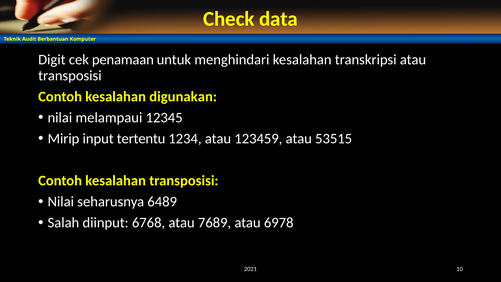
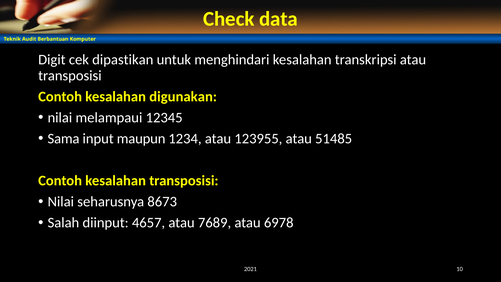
penamaan: penamaan -> dipastikan (123, 60)
Mirip: Mirip -> Sama (63, 139)
tertentu: tertentu -> maupun (141, 139)
123459: 123459 -> 123955 (258, 139)
53515: 53515 -> 51485 (334, 139)
6489: 6489 -> 8673 (162, 202)
6768: 6768 -> 4657 (149, 223)
